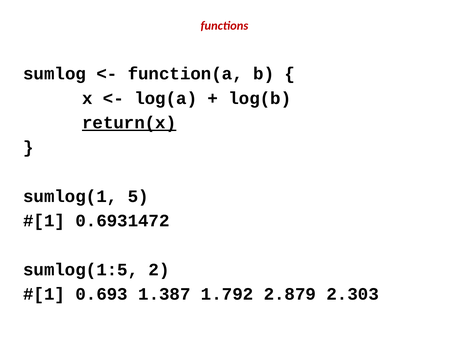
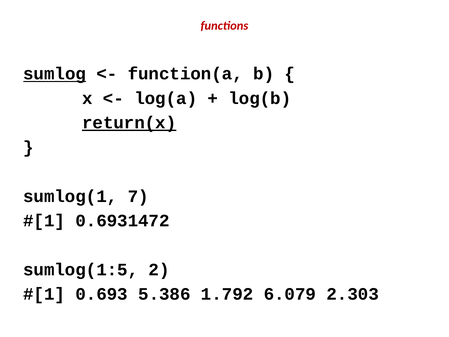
sumlog underline: none -> present (55, 74)
5: 5 -> 7 (138, 196)
1.387: 1.387 -> 5.386 (164, 294)
2.879: 2.879 -> 6.079 (290, 294)
